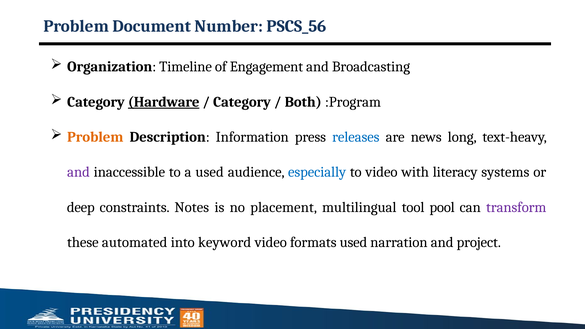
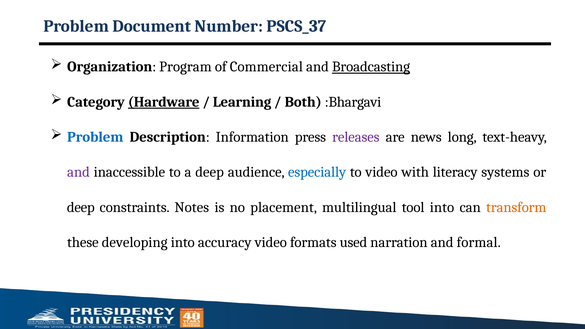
PSCS_56: PSCS_56 -> PSCS_37 (296, 26)
Timeline: Timeline -> Program (185, 67)
Engagement: Engagement -> Commercial (266, 67)
Broadcasting underline: none -> present (371, 67)
Category: Category -> Learning (242, 102)
:Program: :Program -> :Bhargavi (353, 102)
Problem colour: orange -> blue (95, 137)
releases colour: blue -> purple (356, 137)
a used: used -> deep (210, 172)
tool pool: pool -> into (442, 207)
transform colour: purple -> orange (516, 207)
automated: automated -> developing (135, 242)
keyword: keyword -> accuracy (225, 242)
project: project -> formal (479, 242)
